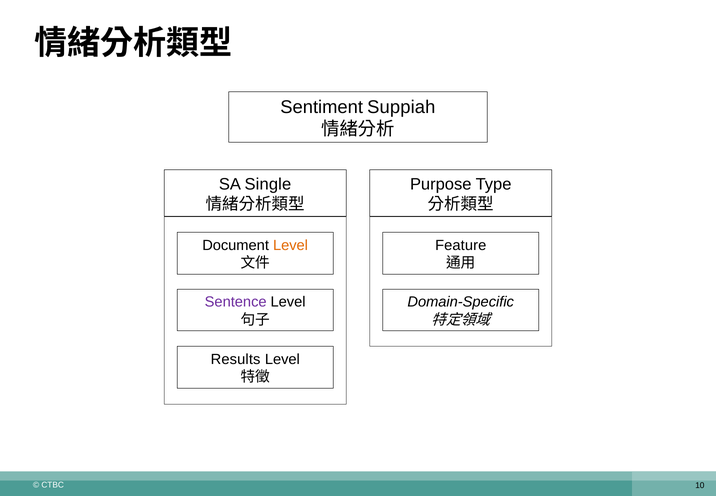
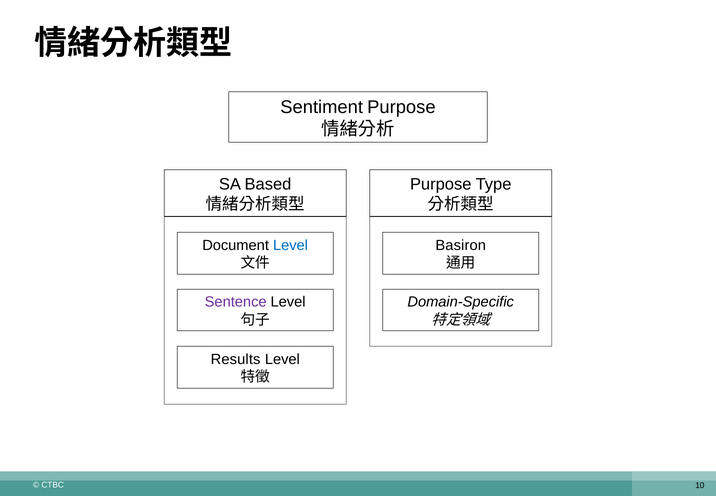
Sentiment Suppiah: Suppiah -> Purpose (401, 107)
Single: Single -> Based (268, 184)
Level colour: orange -> blue (290, 245)
Feature: Feature -> Basiron (461, 245)
